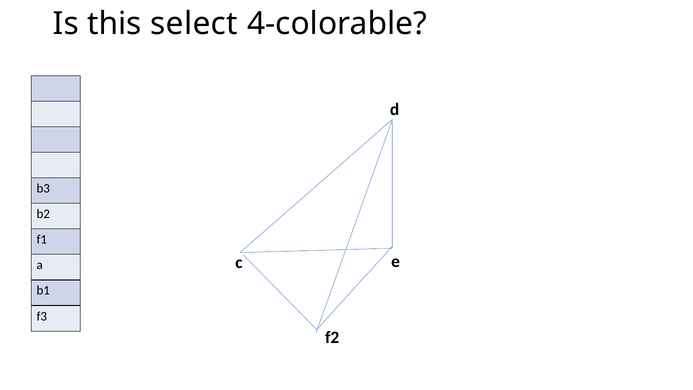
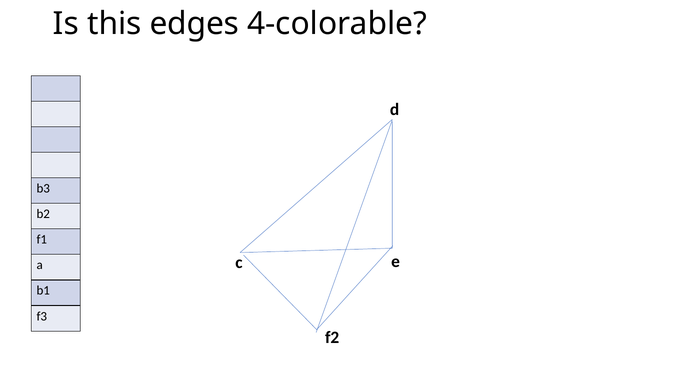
select: select -> edges (194, 24)
